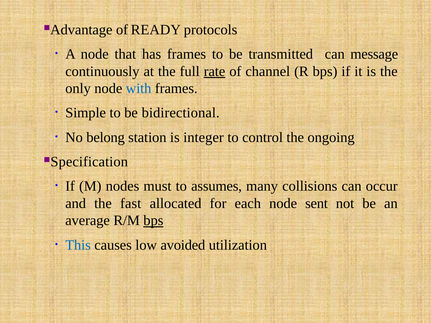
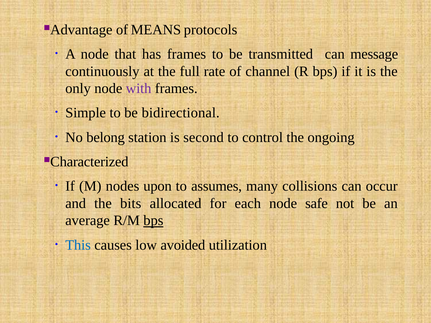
READY: READY -> MEANS (156, 30)
rate underline: present -> none (215, 71)
with colour: blue -> purple (139, 89)
integer: integer -> second (204, 137)
Specification: Specification -> Characterized (89, 162)
must: must -> upon (158, 186)
fast: fast -> bits (131, 203)
sent: sent -> safe (317, 203)
